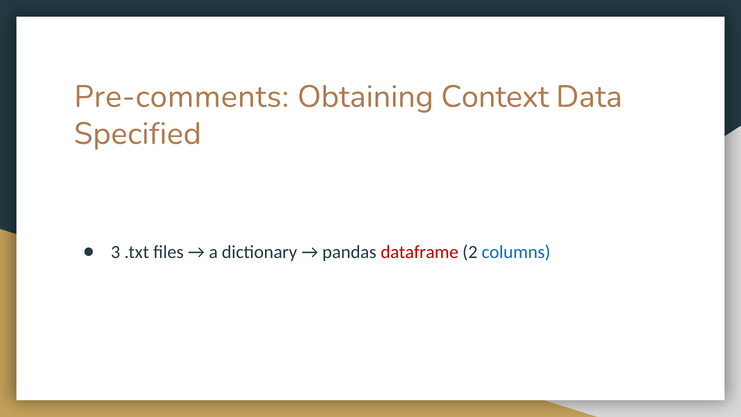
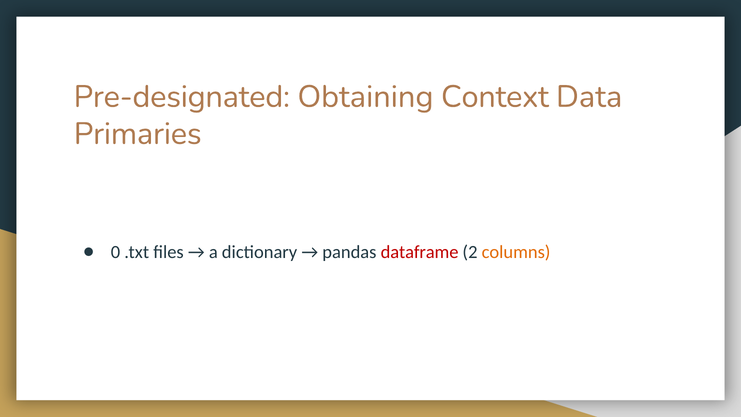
Pre-comments: Pre-comments -> Pre-designated (182, 97)
Specified: Specified -> Primaries (138, 134)
3: 3 -> 0 (116, 252)
columns colour: blue -> orange (516, 252)
